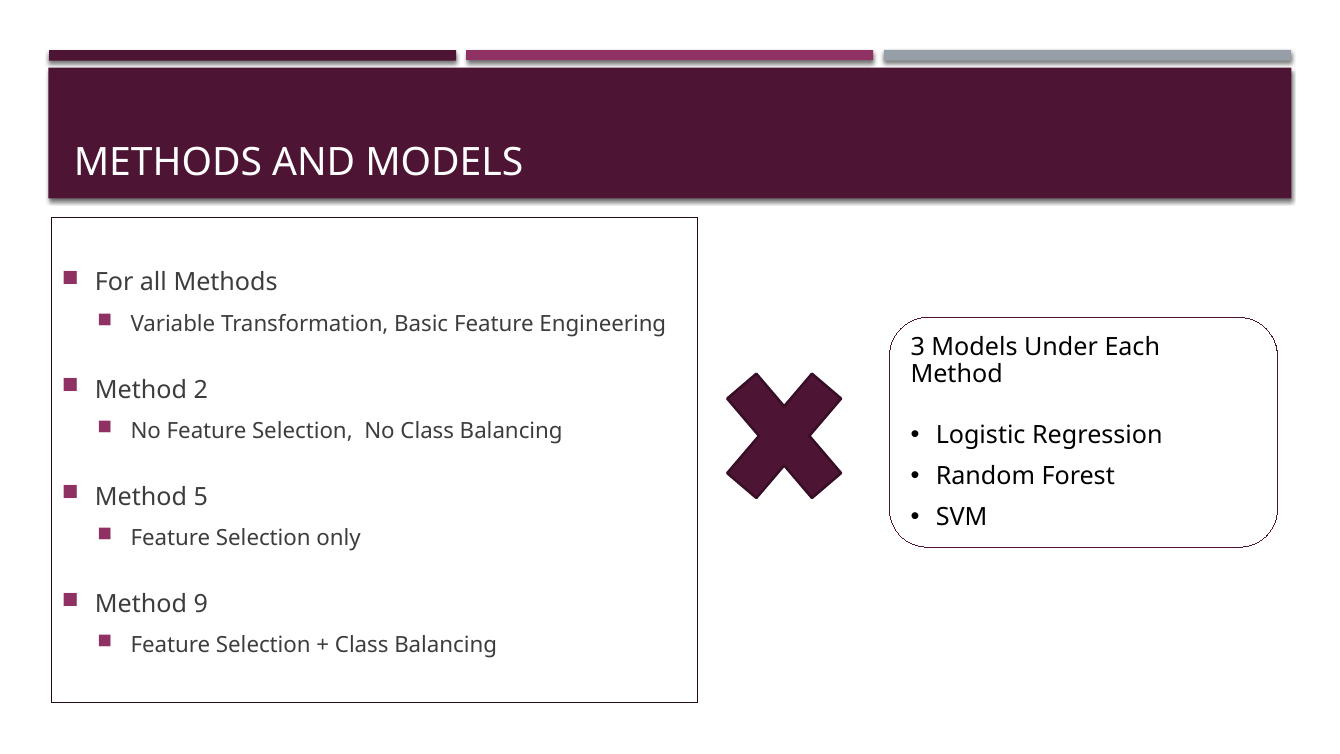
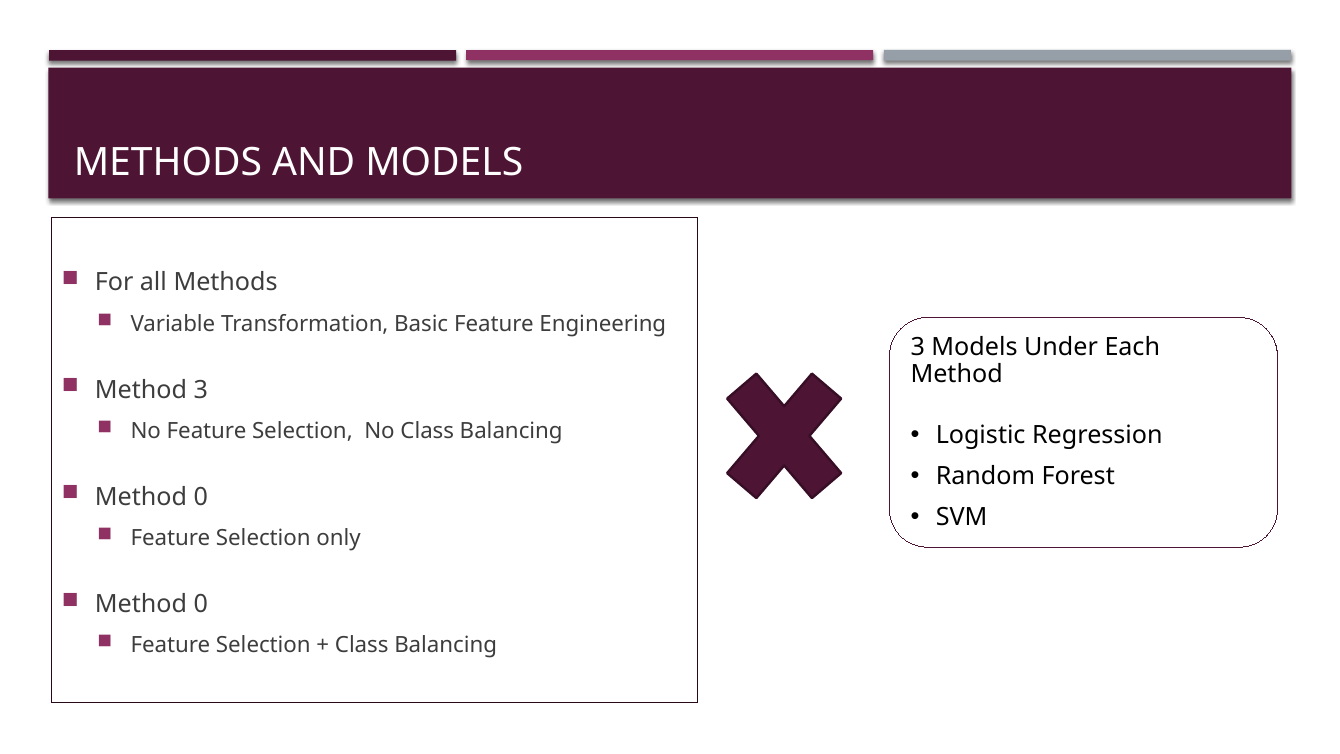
Method 2: 2 -> 3 (201, 390)
5: 5 -> 0 (201, 497)
9: 9 -> 0 (201, 604)
